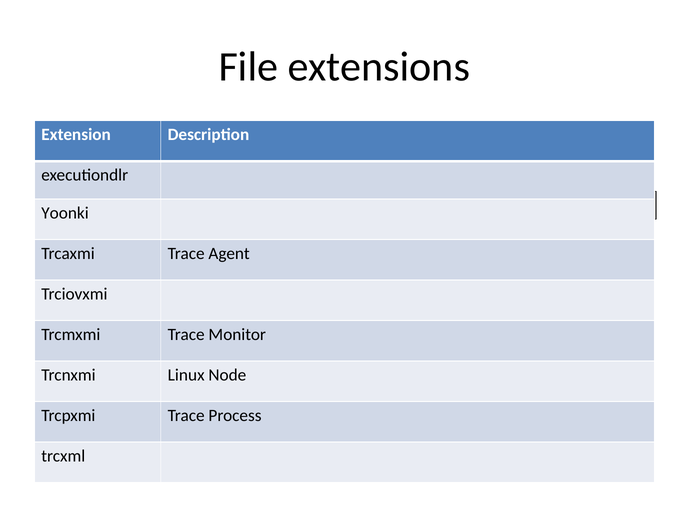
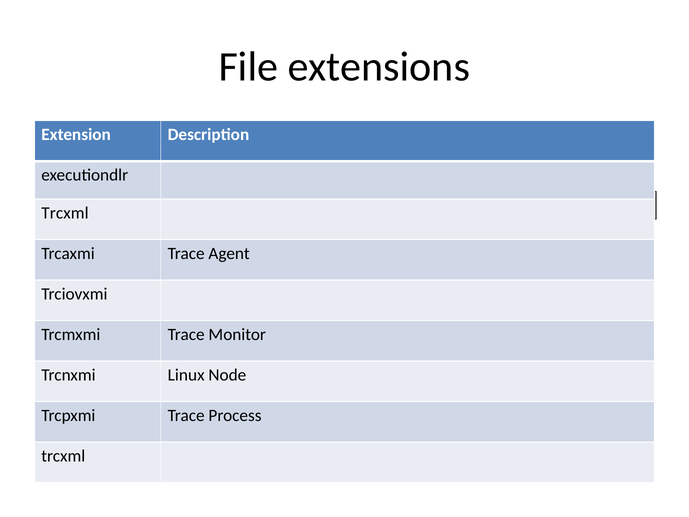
Yoonki: Yoonki -> Trcxml (65, 213)
